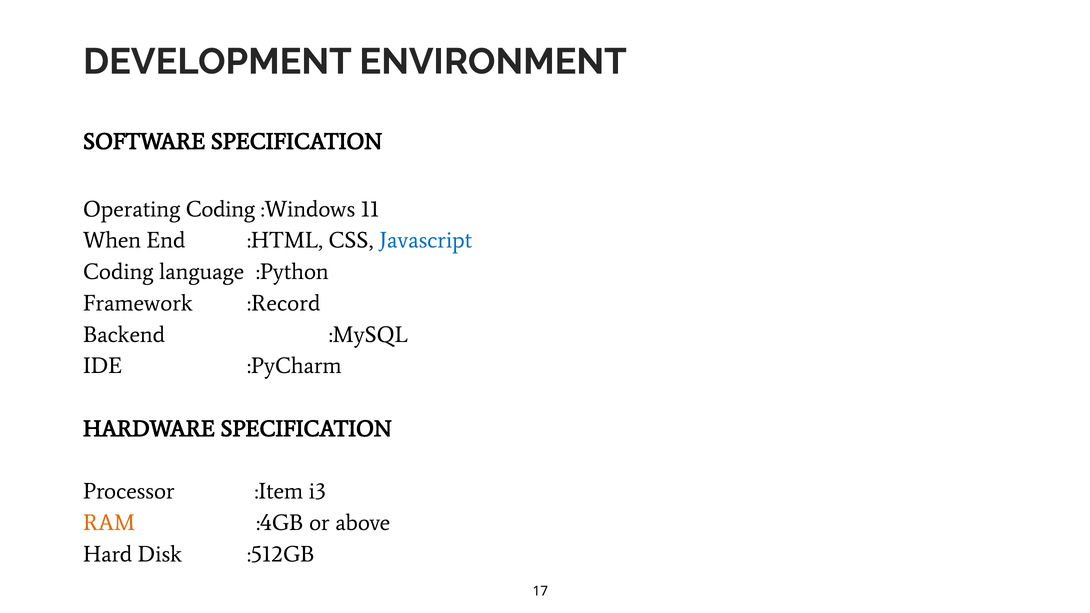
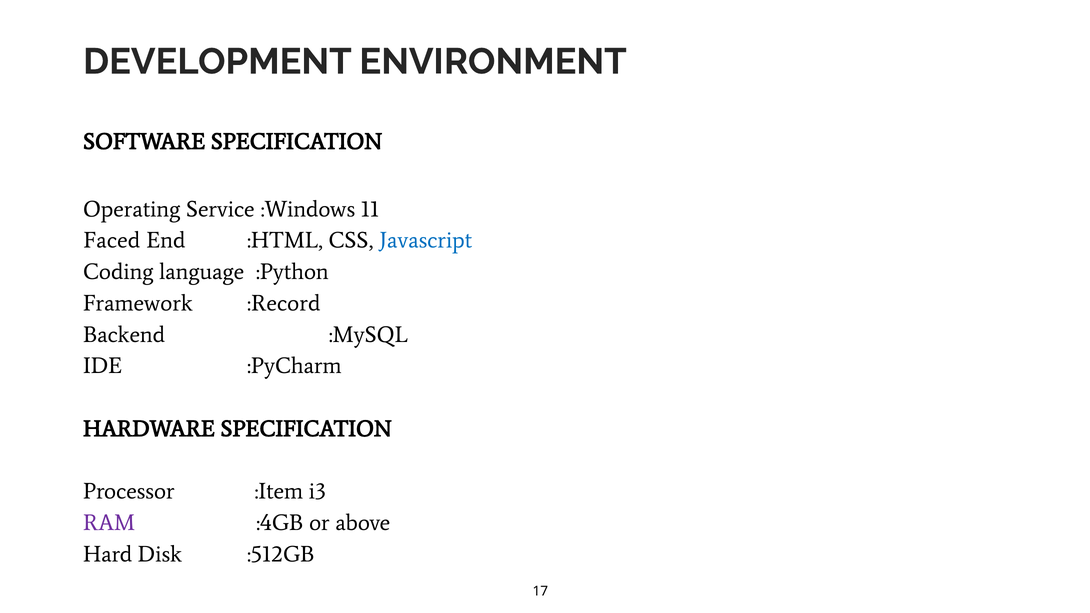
Operating Coding: Coding -> Service (220, 209)
When: When -> Faced (112, 240)
RAM colour: orange -> purple (109, 523)
